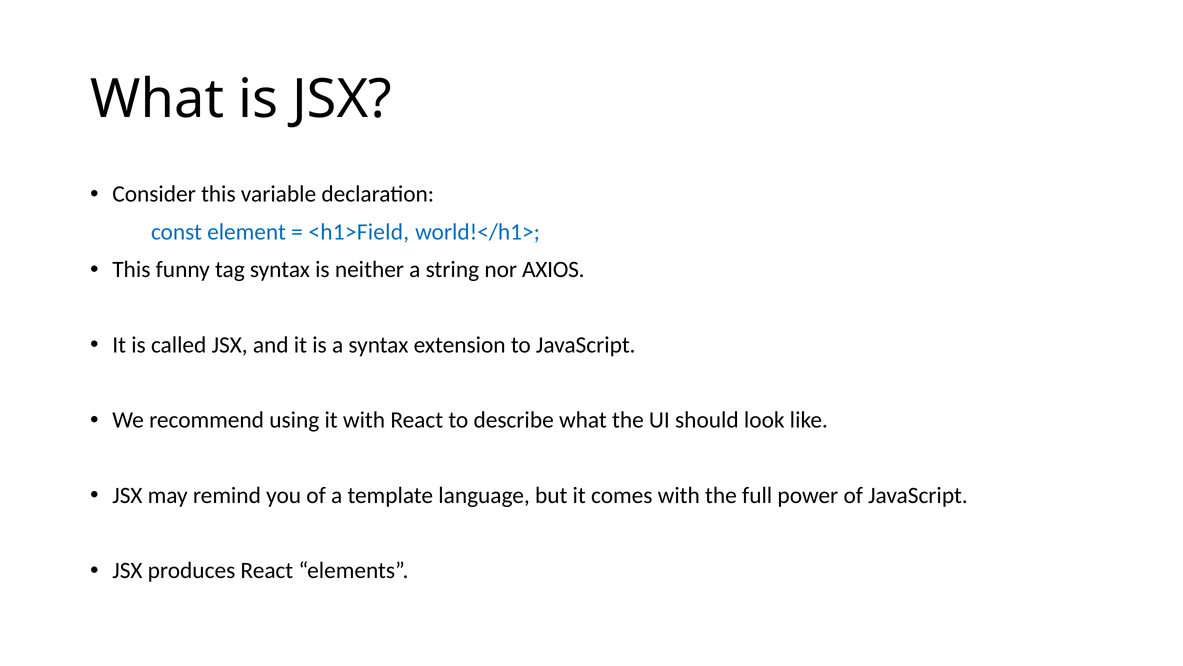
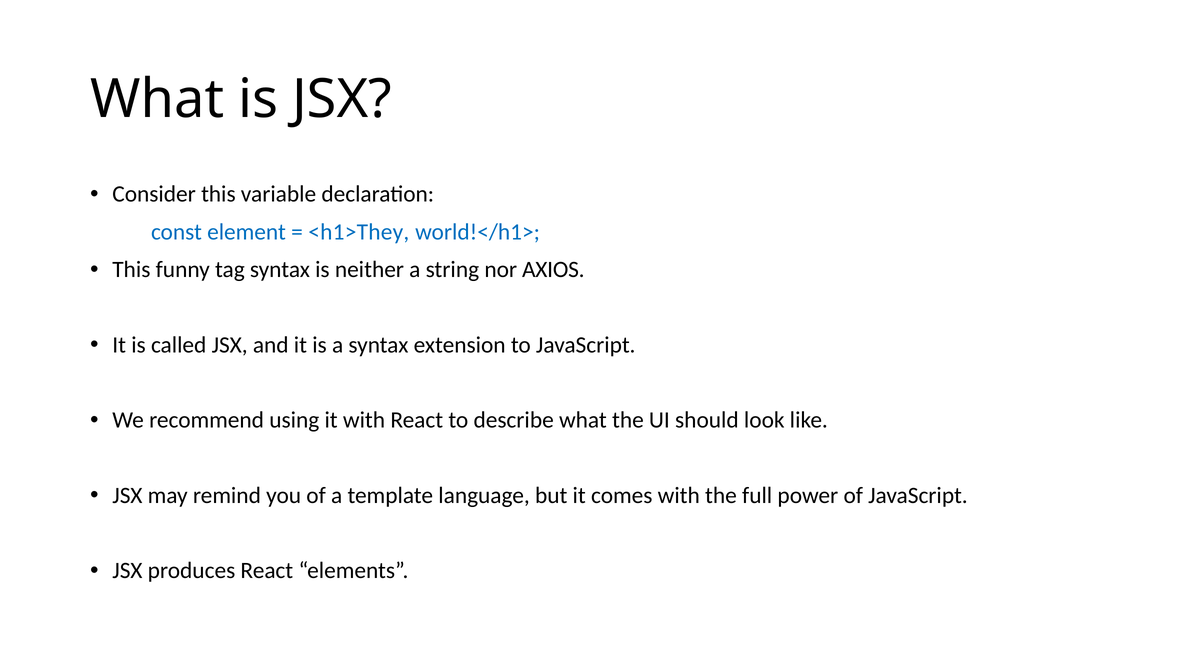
<h1>Field: <h1>Field -> <h1>They (359, 232)
